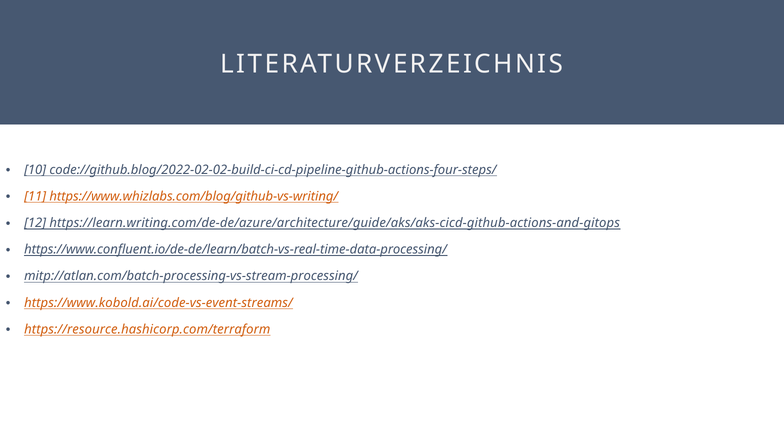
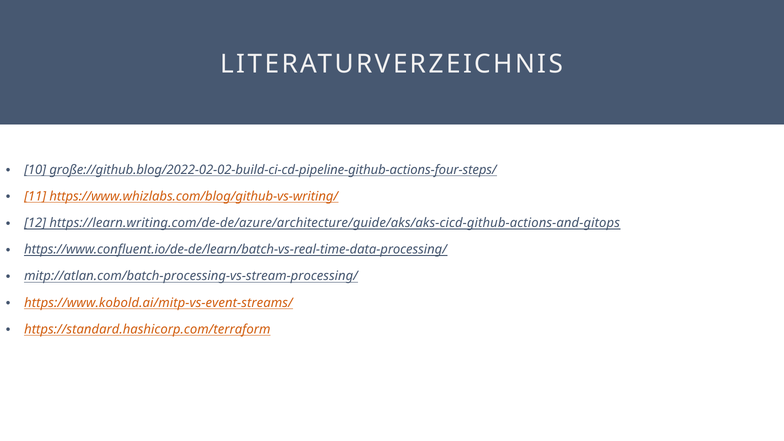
code://github.blog/2022-02-02-build-ci-cd-pipeline-github-actions-four-steps/: code://github.blog/2022-02-02-build-ci-cd-pipeline-github-actions-four-steps/ -> große://github.blog/2022-02-02-build-ci-cd-pipeline-github-actions-four-steps/ (273, 170)
https://www.kobold.ai/code-vs-event-streams/: https://www.kobold.ai/code-vs-event-streams/ -> https://www.kobold.ai/mitp-vs-event-streams/ (158, 303)
https://resource.hashicorp.com/terraform: https://resource.hashicorp.com/terraform -> https://standard.hashicorp.com/terraform (147, 329)
